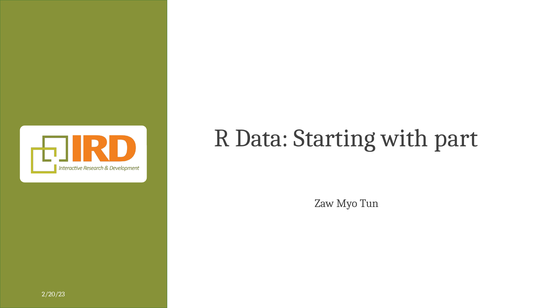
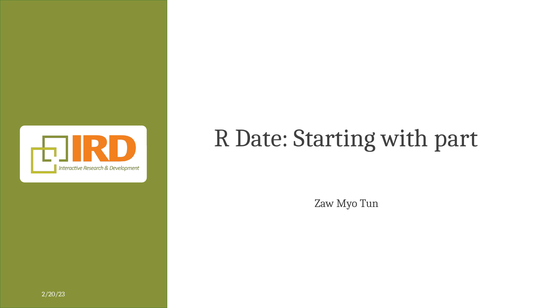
Data: Data -> Date (262, 138)
